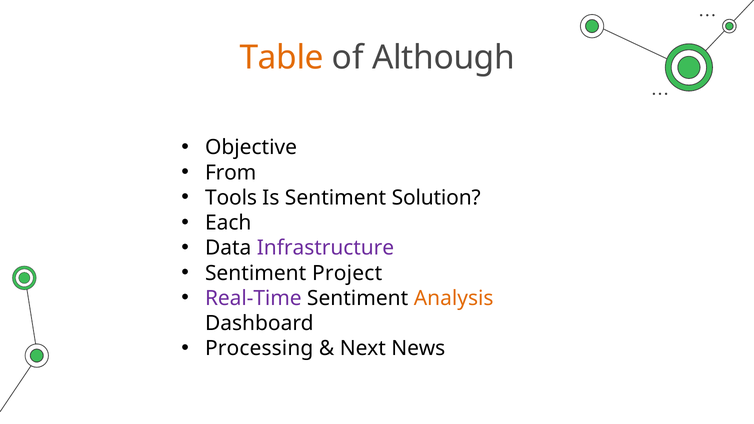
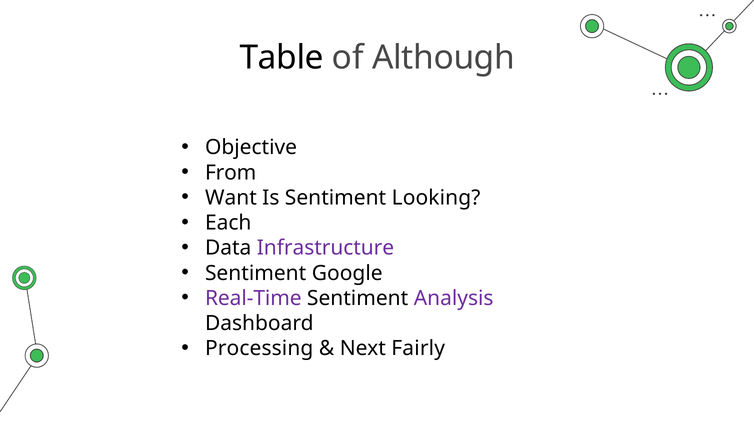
Table colour: orange -> black (282, 58)
Tools: Tools -> Want (231, 198)
Solution: Solution -> Looking (436, 198)
Project: Project -> Google (347, 273)
Analysis colour: orange -> purple (454, 298)
News: News -> Fairly (418, 349)
